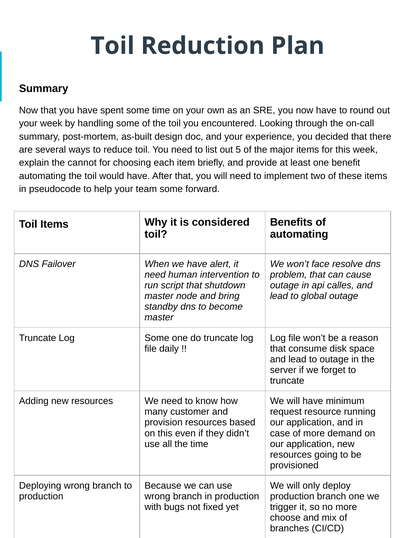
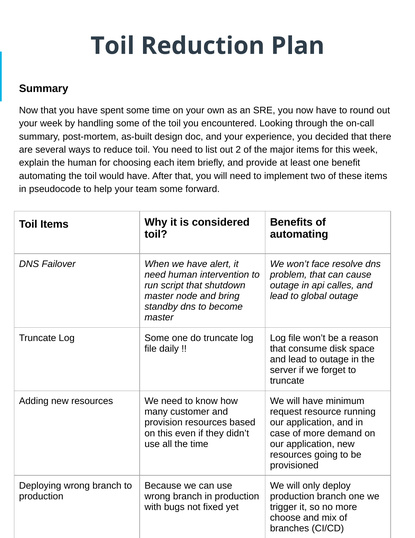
5: 5 -> 2 (238, 149)
the cannot: cannot -> human (82, 163)
